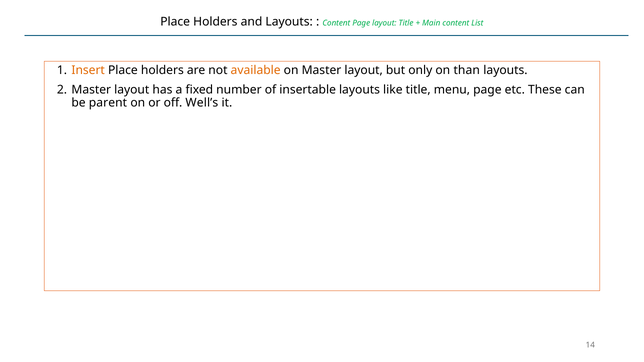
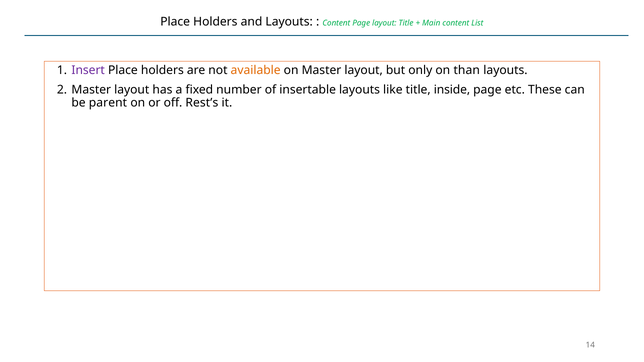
Insert colour: orange -> purple (88, 70)
menu: menu -> inside (452, 90)
Well’s: Well’s -> Rest’s (202, 103)
